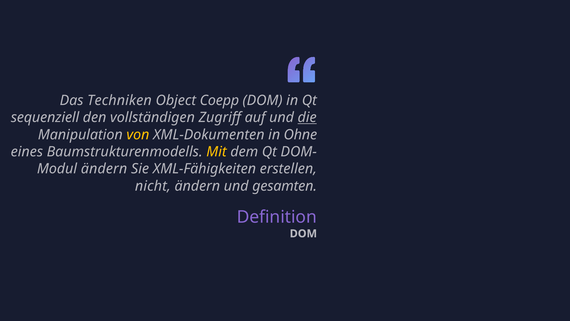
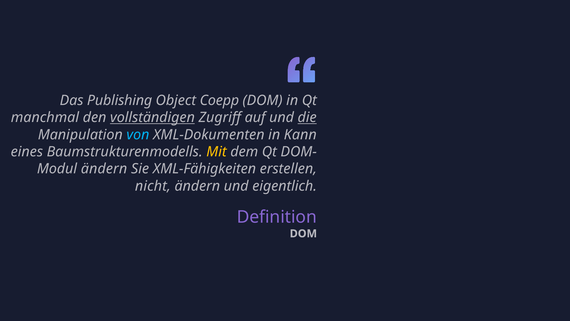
Techniken: Techniken -> Publishing (120, 100)
sequenziell: sequenziell -> manchmal (45, 117)
vollständigen underline: none -> present (152, 117)
von colour: yellow -> light blue (138, 134)
Ohne: Ohne -> Kann (300, 134)
gesamten: gesamten -> eigentlich (285, 186)
